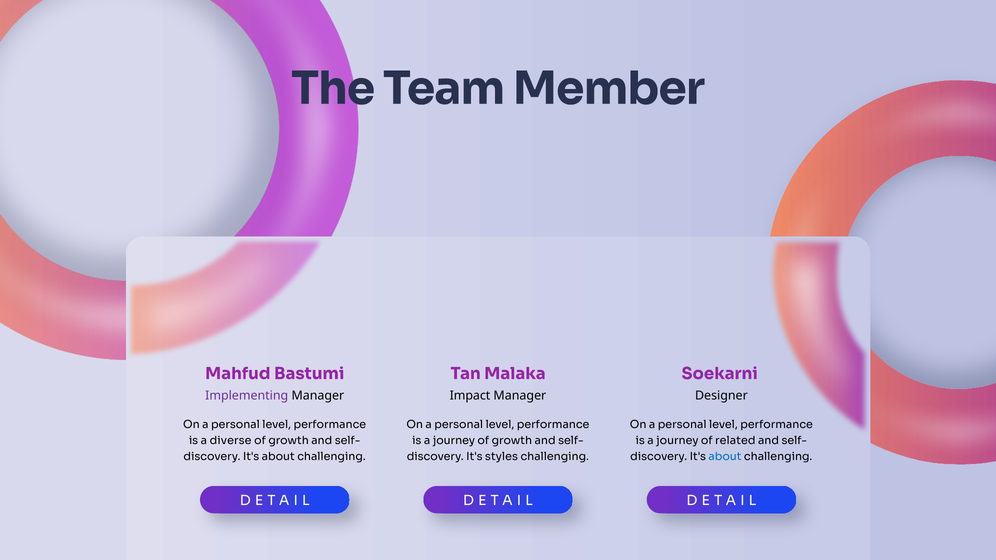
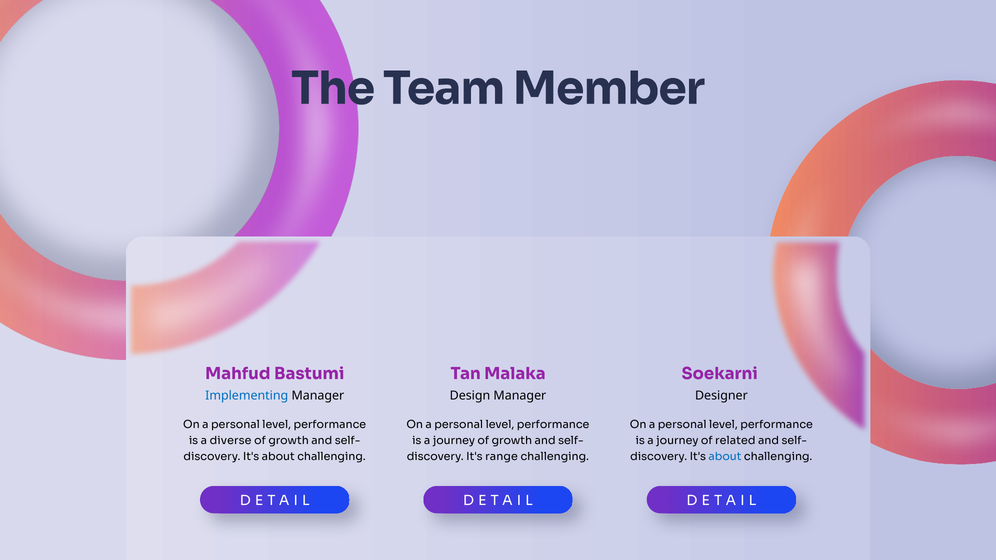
Implementing colour: purple -> blue (247, 396)
Impact: Impact -> Design (470, 396)
styles: styles -> range (501, 457)
